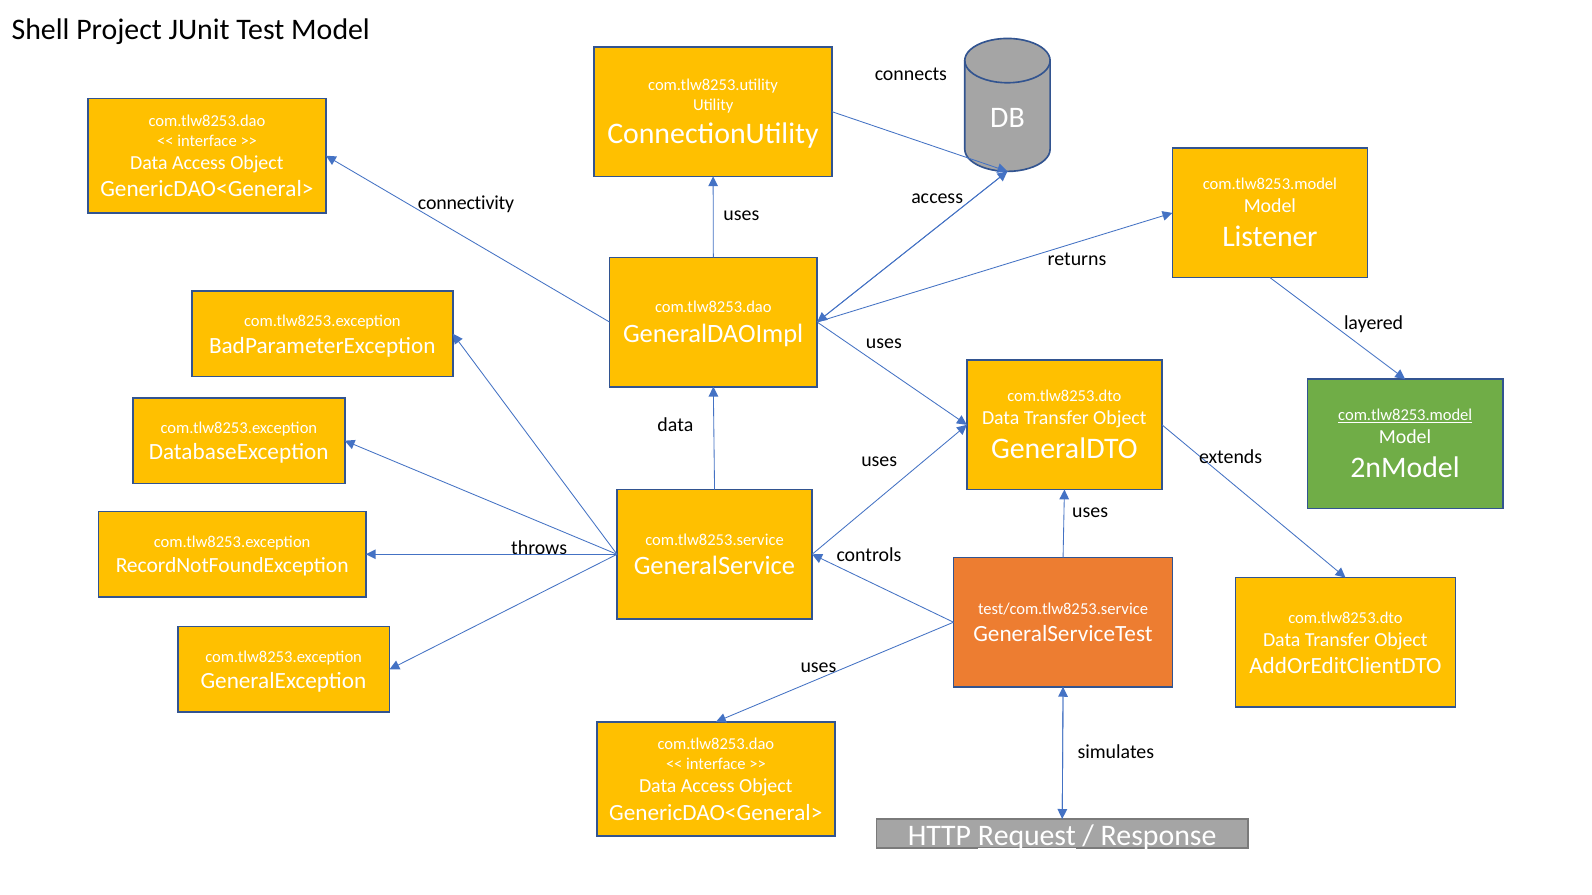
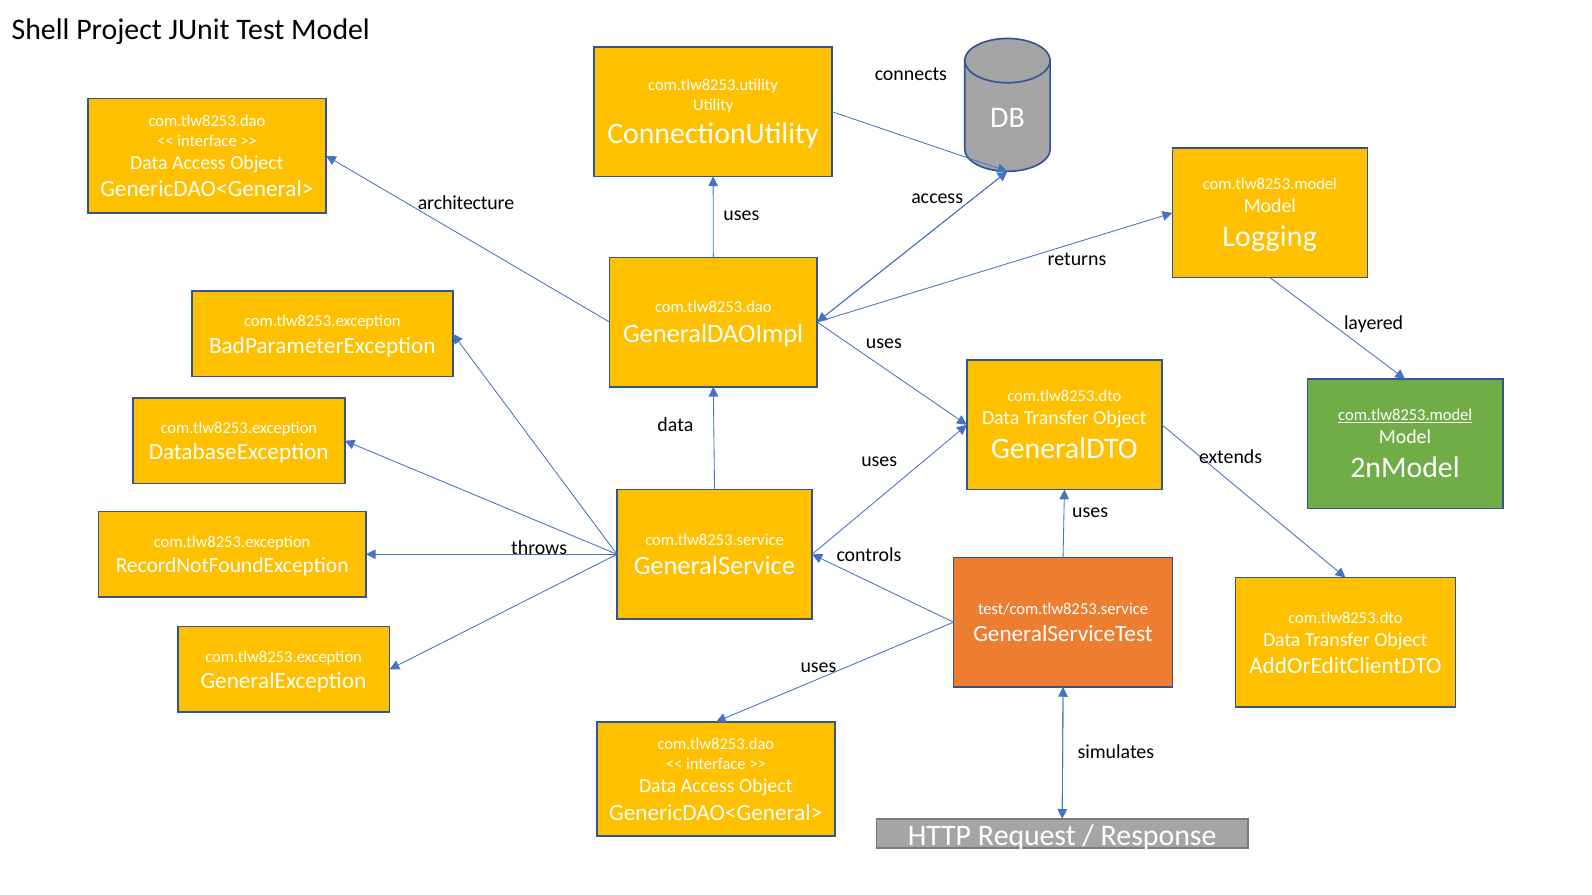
connectivity: connectivity -> architecture (466, 203)
Listener: Listener -> Logging (1270, 237)
Request underline: present -> none (1027, 836)
